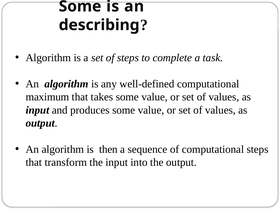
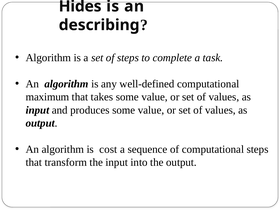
Some: Some -> Hides (80, 6)
then: then -> cost (108, 149)
